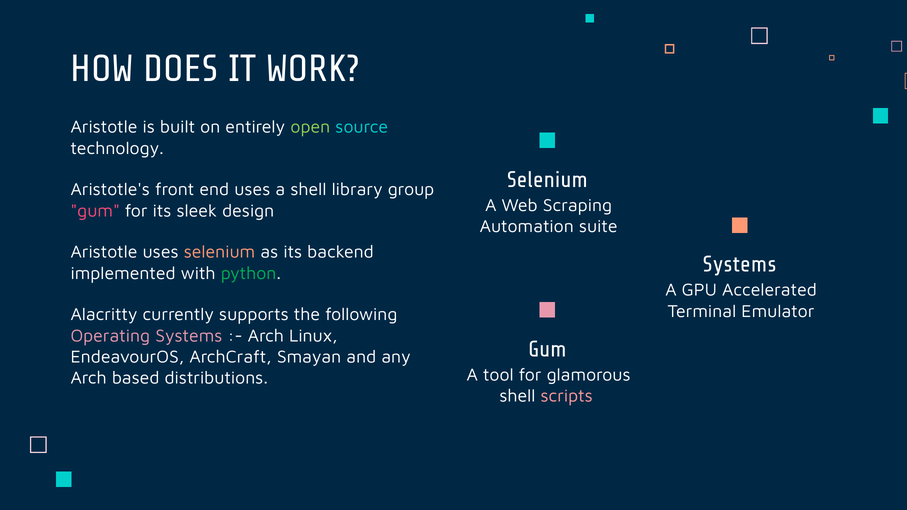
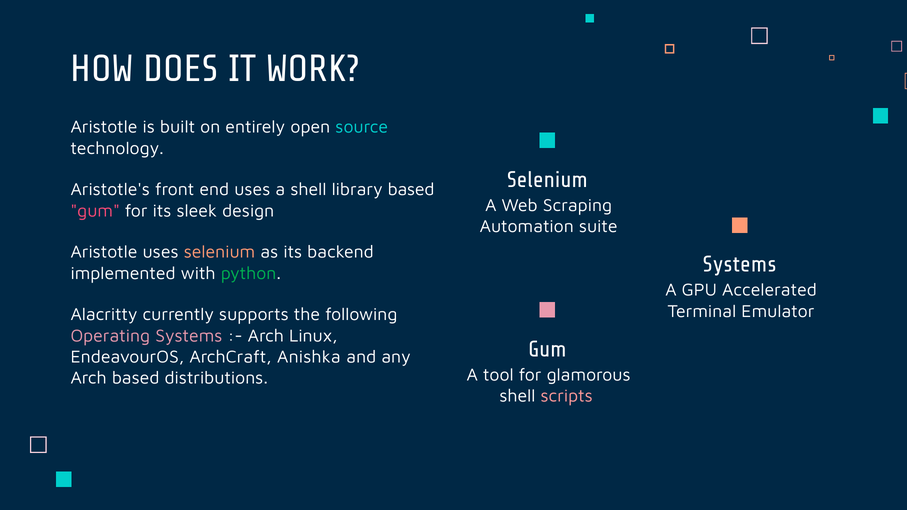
open colour: light green -> white (310, 127)
library group: group -> based (411, 190)
Smayan: Smayan -> Anishka (309, 357)
